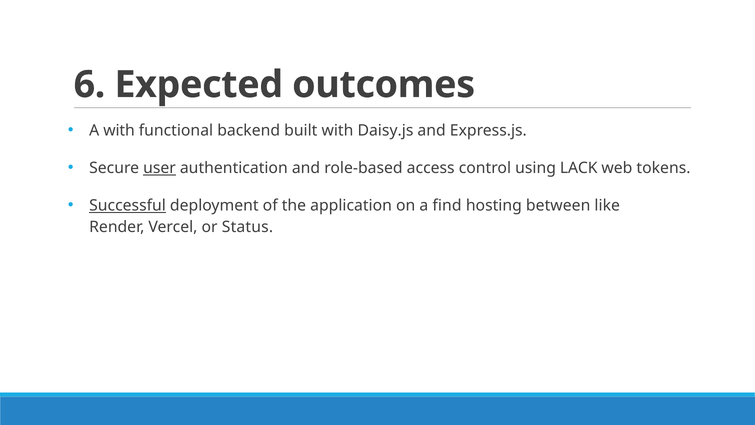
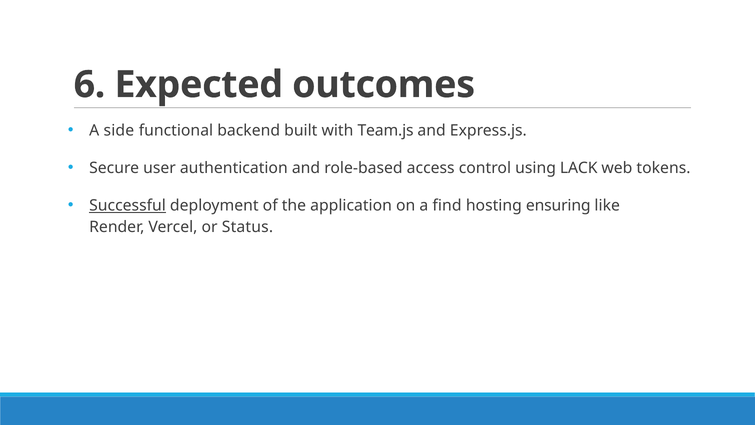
A with: with -> side (119, 131)
Daisy.js: Daisy.js -> Team.js (386, 131)
user underline: present -> none (160, 168)
between: between -> ensuring (558, 205)
